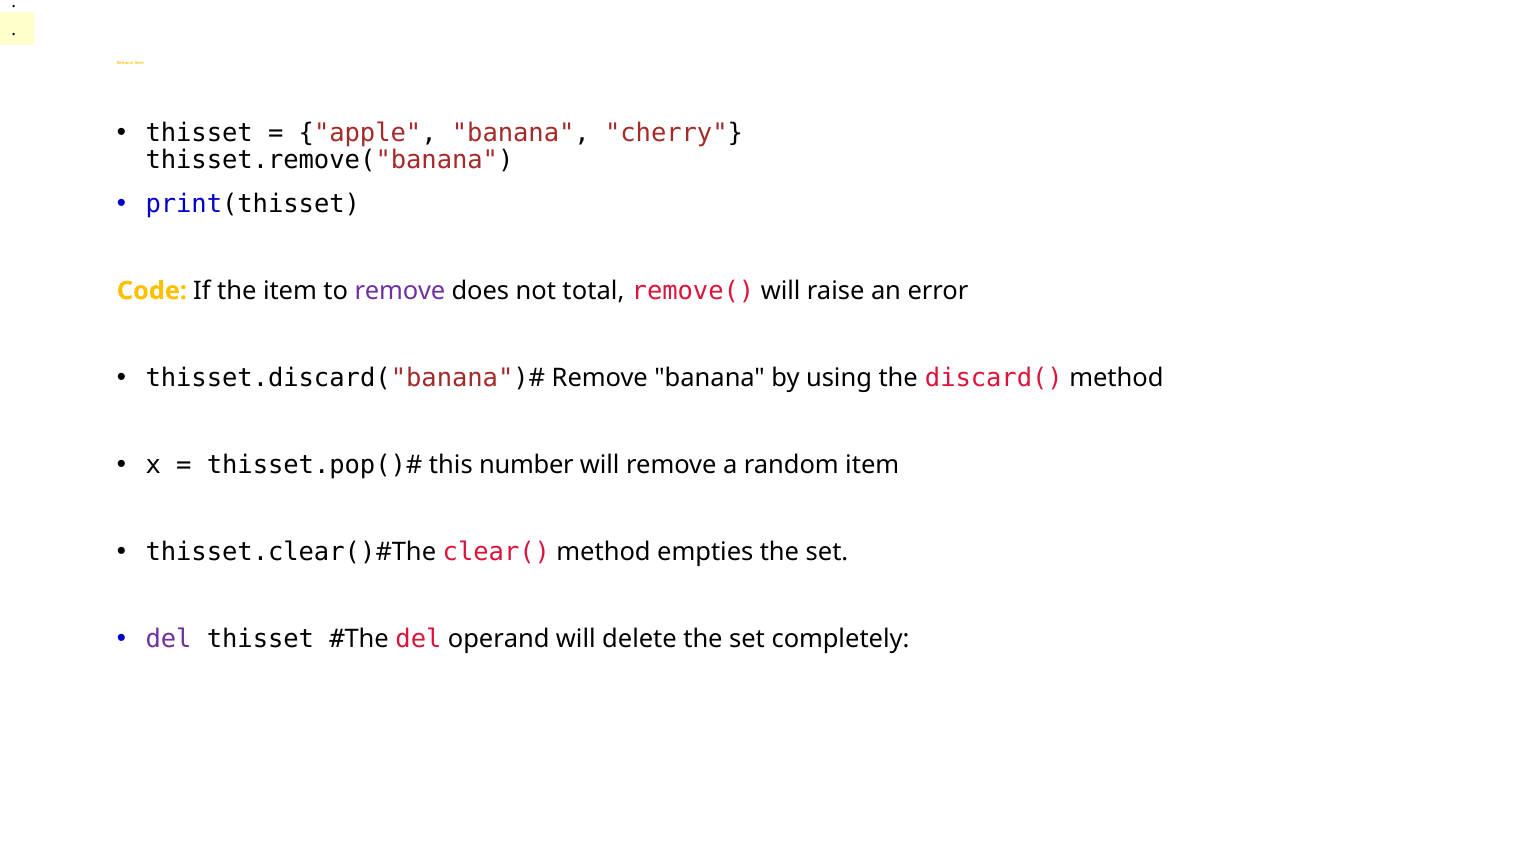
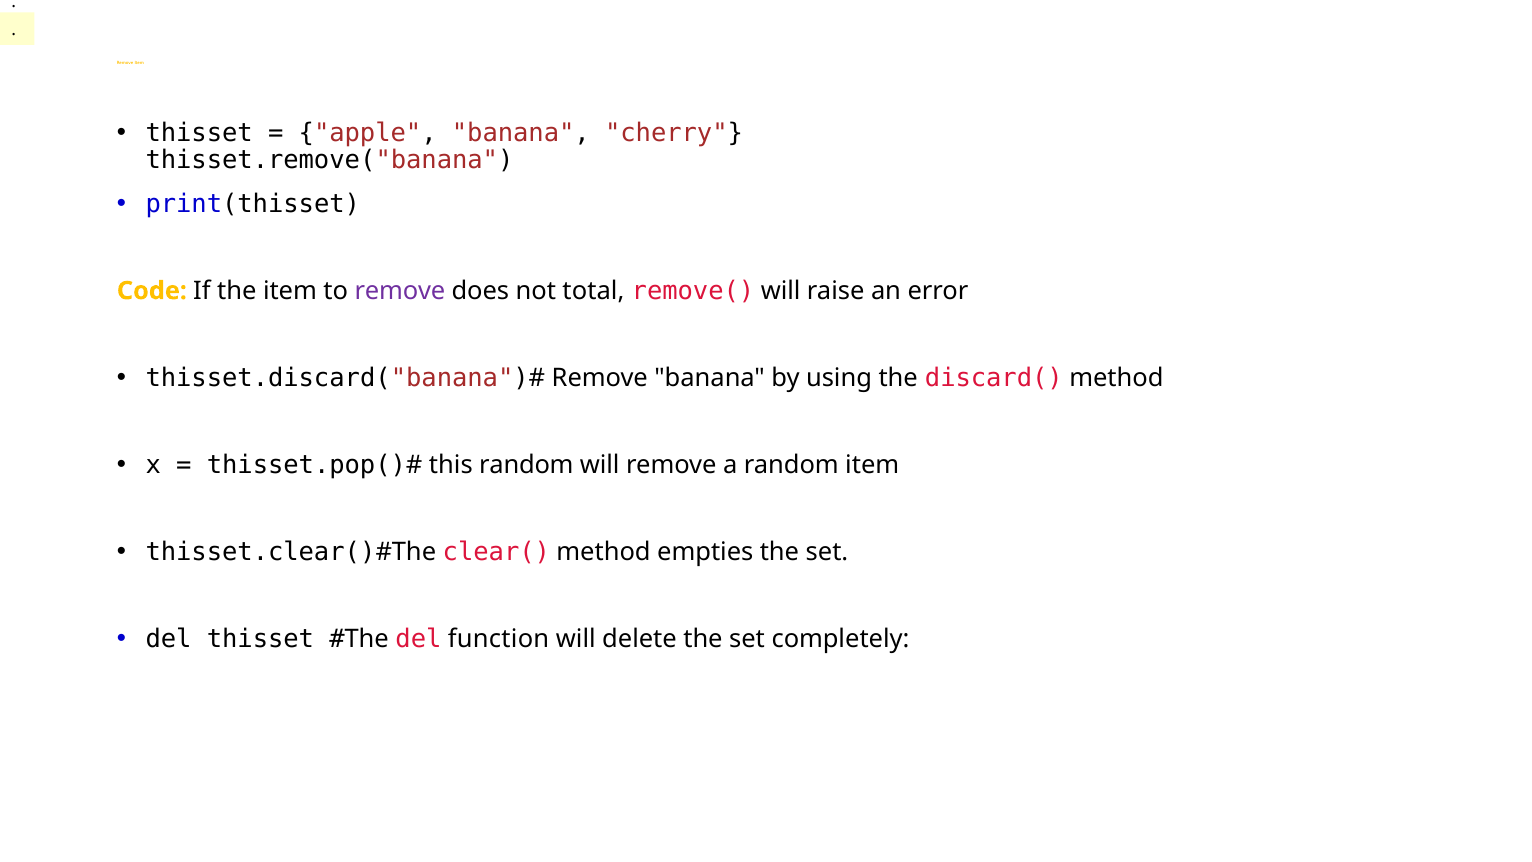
this number: number -> random (526, 465)
del colour: purple -> black (169, 639)
operand: operand -> function (499, 639)
